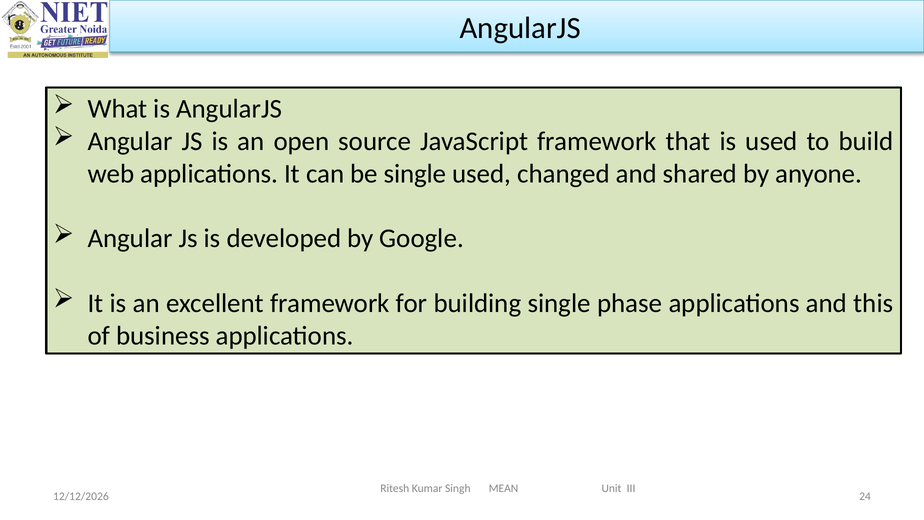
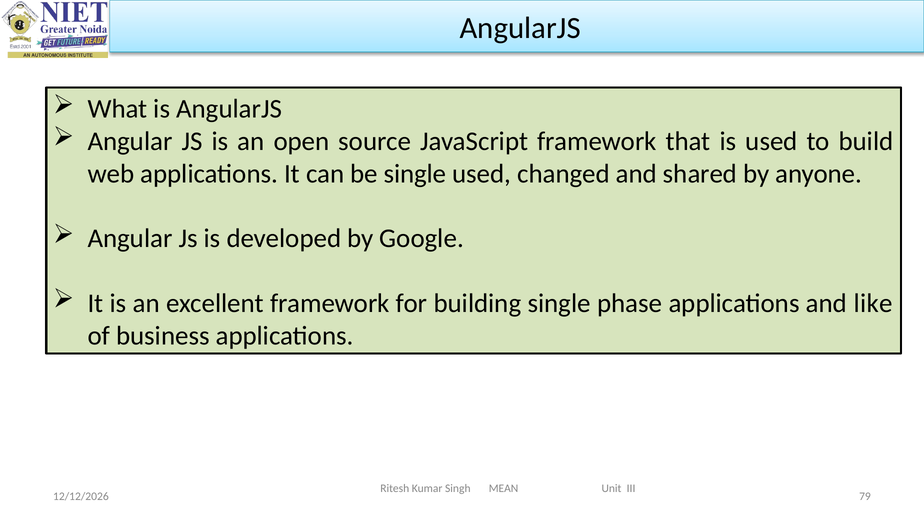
this: this -> like (873, 303)
24: 24 -> 79 (865, 496)
